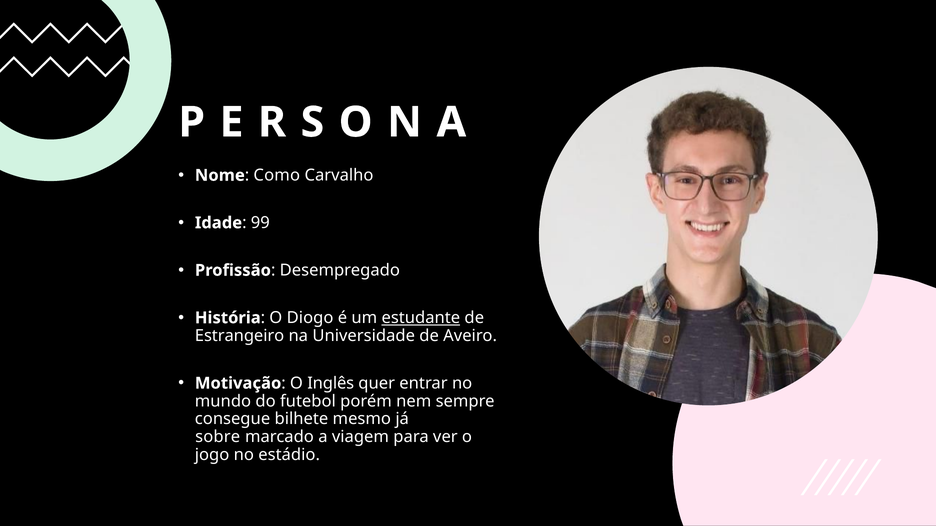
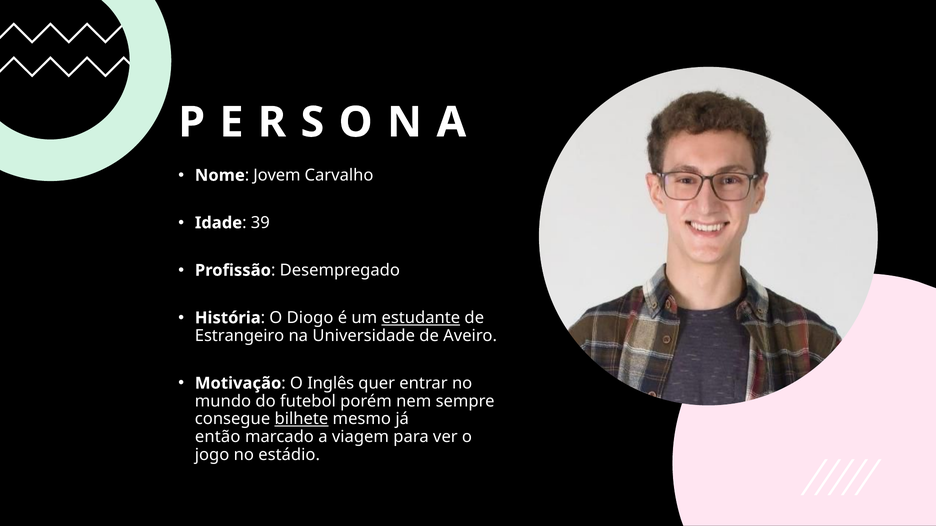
Como: Como -> Jovem (277, 175)
99: 99 -> 39 (260, 223)
bilhete underline: none -> present (301, 419)
sobre: sobre -> então (218, 437)
